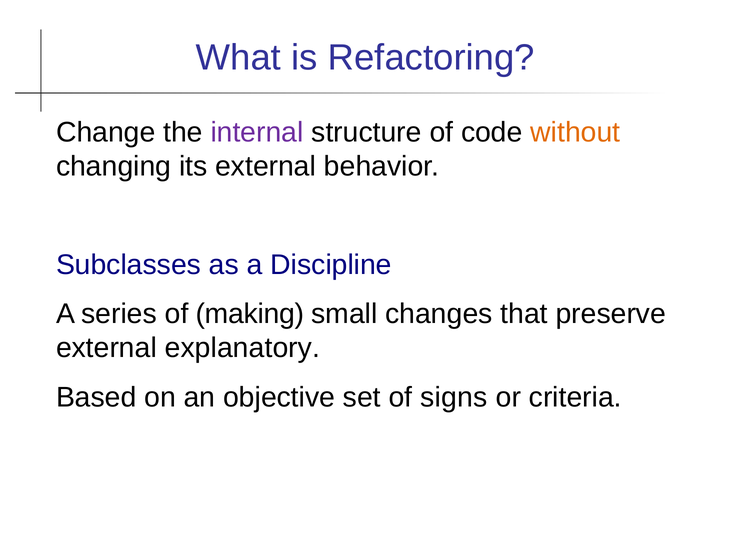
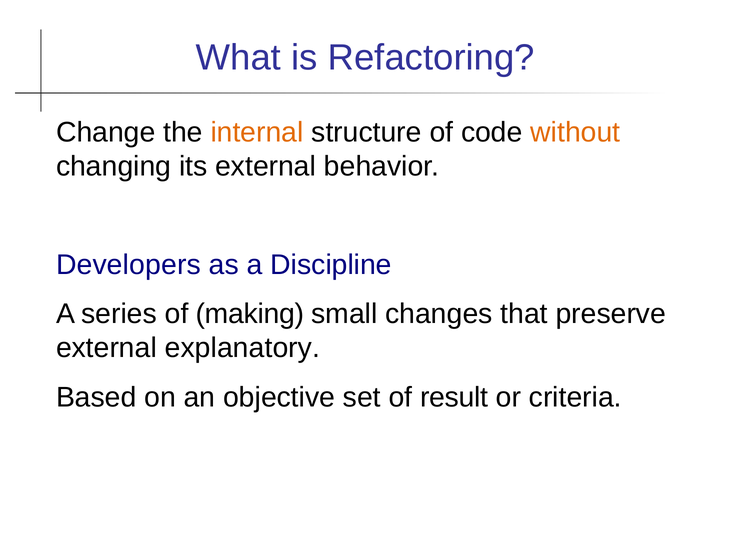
internal colour: purple -> orange (257, 132)
Subclasses: Subclasses -> Developers (128, 265)
signs: signs -> result (454, 398)
